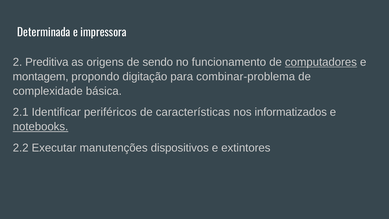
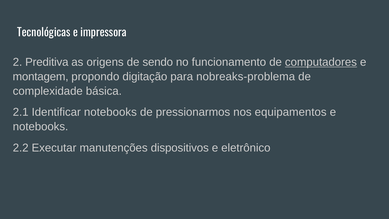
Determinada: Determinada -> Tecnológicas (44, 33)
combinar-problema: combinar-problema -> nobreaks-problema (246, 77)
Identificar periféricos: periféricos -> notebooks (110, 112)
características: características -> pressionarmos (193, 112)
informatizados: informatizados -> equipamentos (291, 112)
notebooks underline: present -> none (41, 127)
extintores: extintores -> eletrônico (246, 148)
